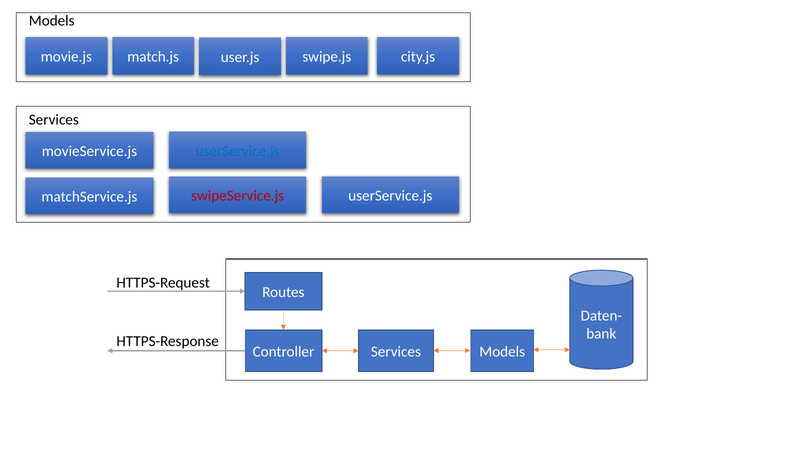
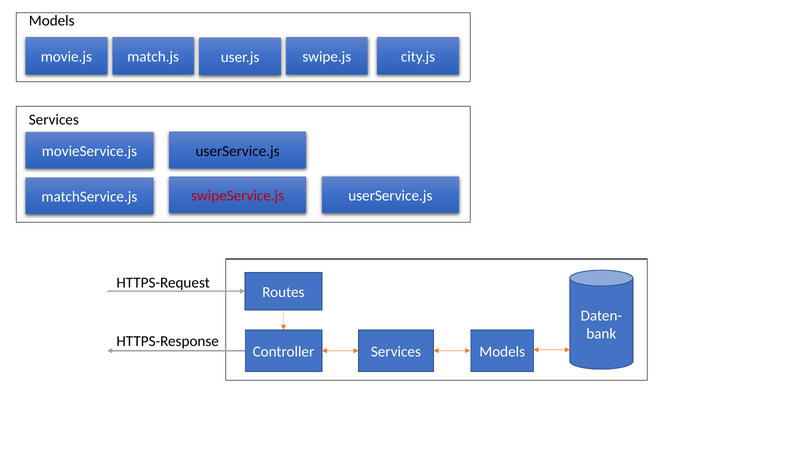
userService.js colour: blue -> black (238, 151)
